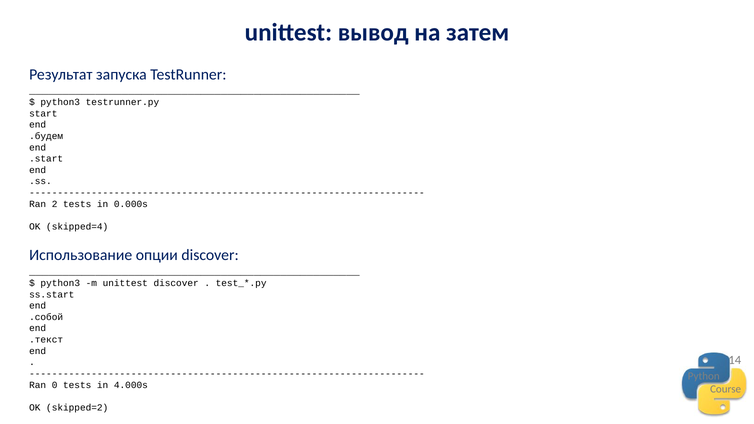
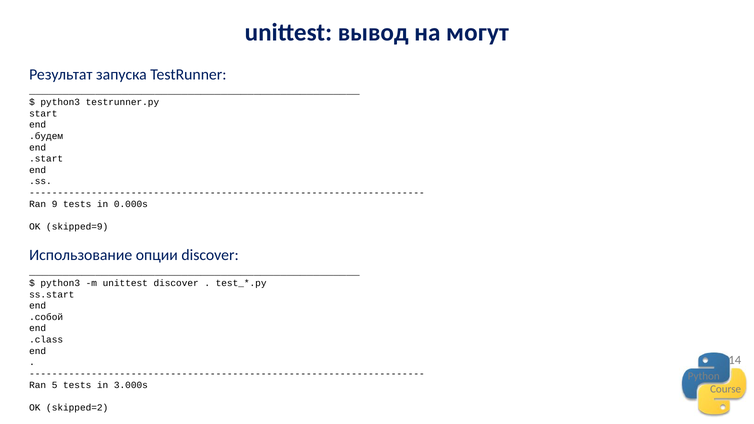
затем: затем -> могут (478, 33)
2: 2 -> 9 (55, 204)
skipped=4: skipped=4 -> skipped=9 (77, 227)
.текст: .текст -> .class (46, 340)
0: 0 -> 5 (55, 385)
4.000s: 4.000s -> 3.000s (131, 385)
